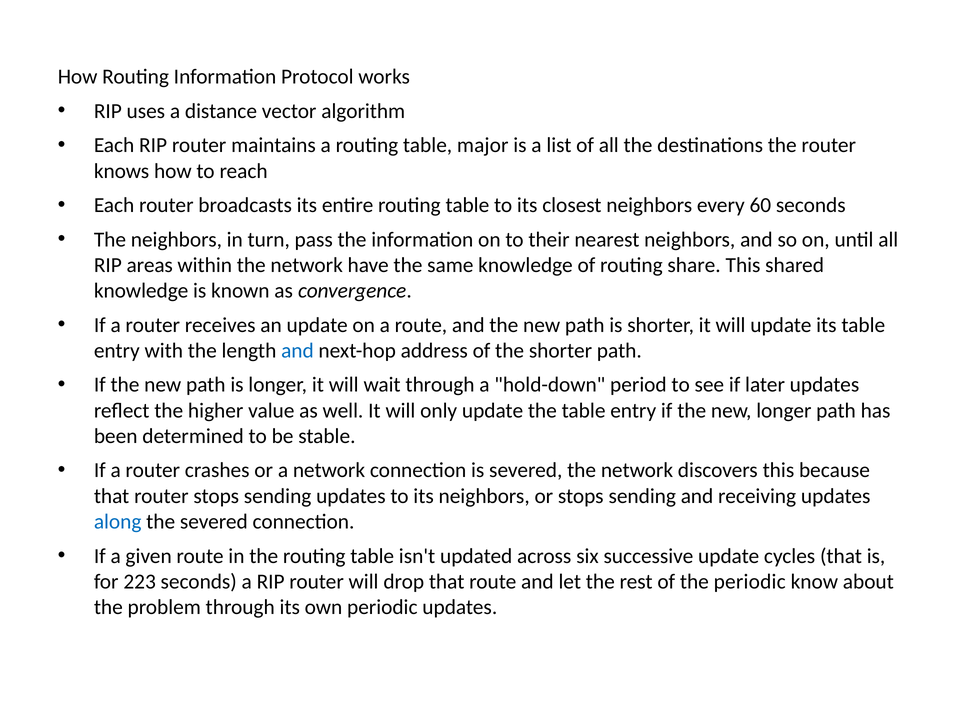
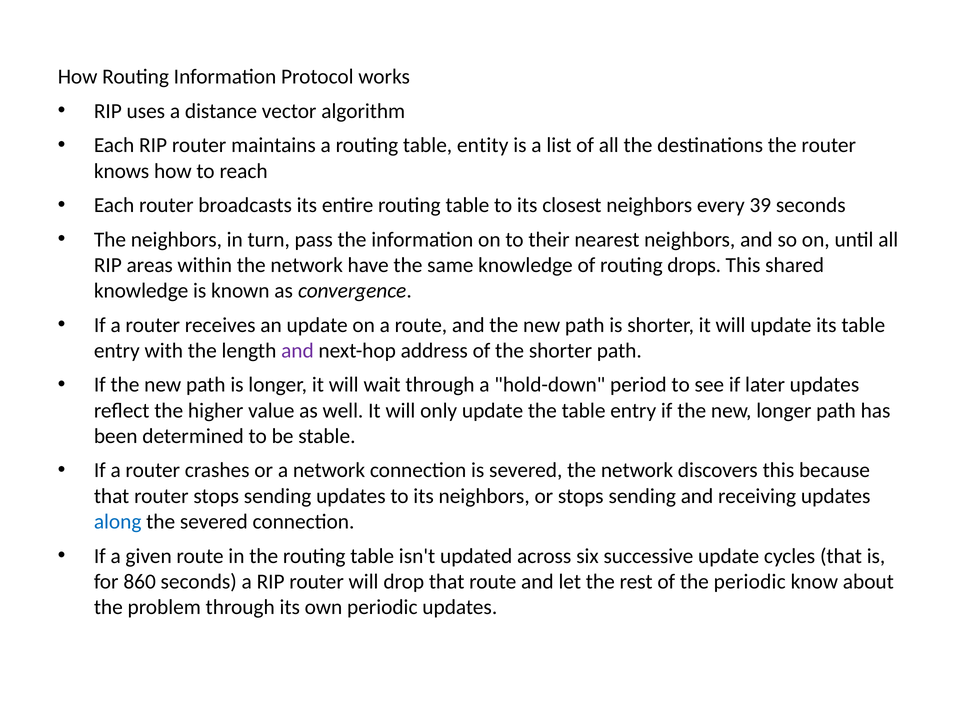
major: major -> entity (483, 145)
60: 60 -> 39 (760, 205)
share: share -> drops (694, 265)
and colour: blue -> purple (297, 351)
223: 223 -> 860 (140, 582)
